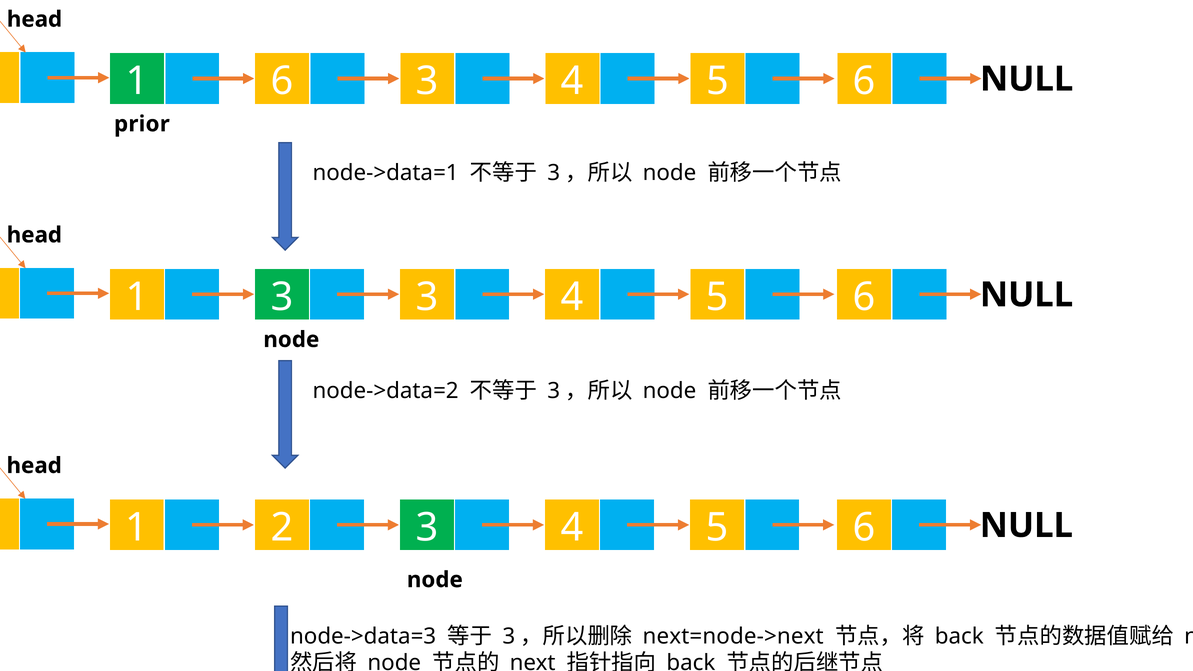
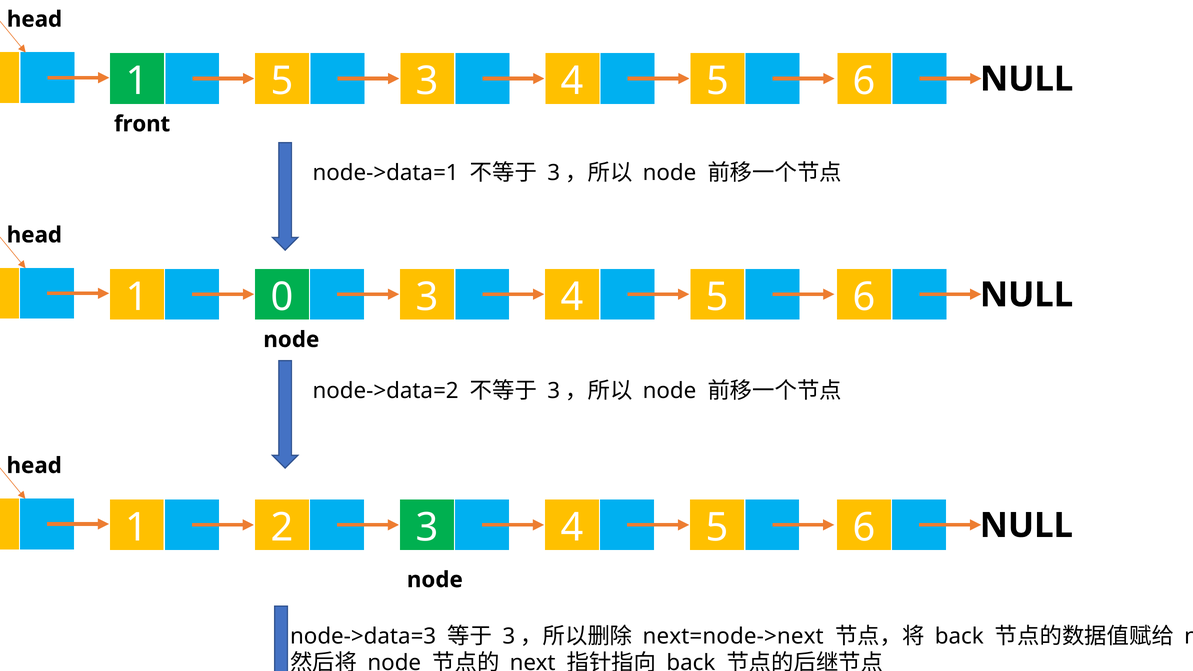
1 6: 6 -> 5 (282, 81)
prior: prior -> front (142, 124)
1 3: 3 -> 0 (282, 297)
